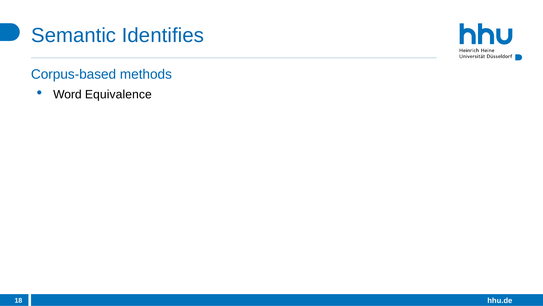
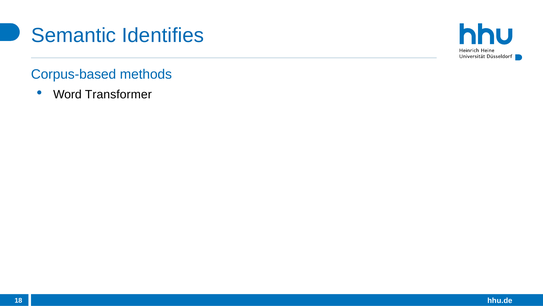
Equivalence: Equivalence -> Transformer (118, 95)
